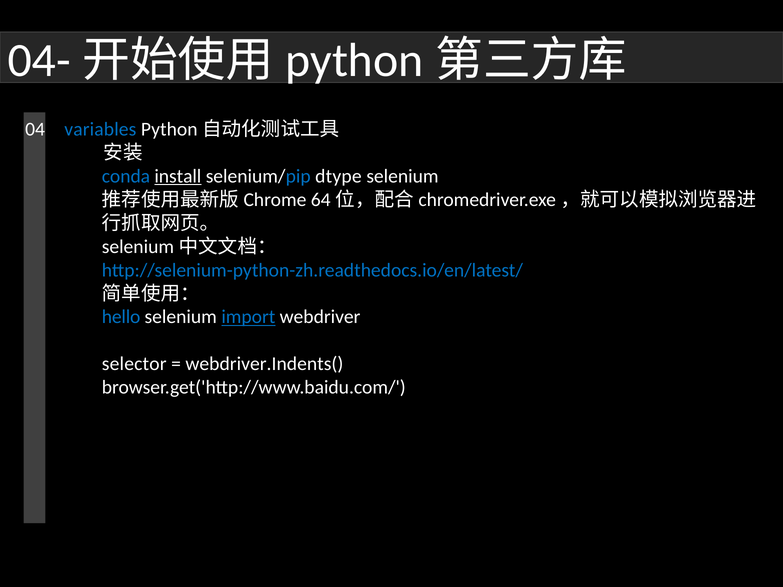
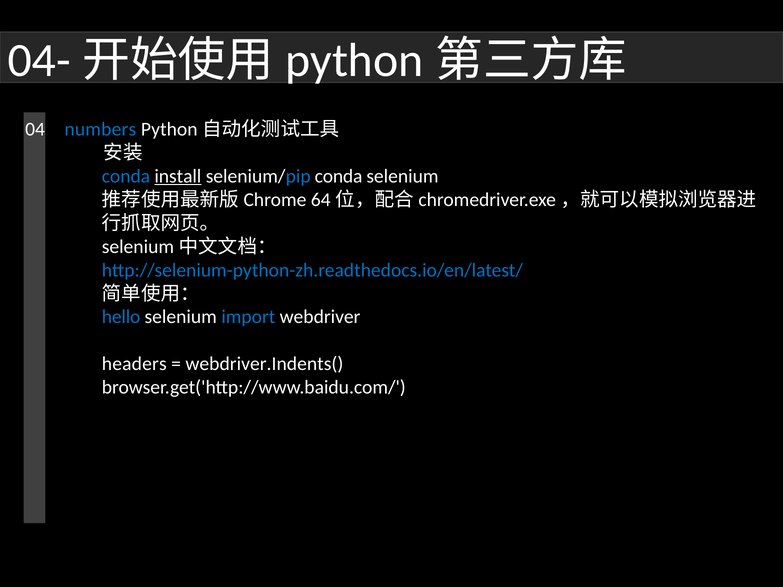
variables: variables -> numbers (100, 129)
selenium/pip dtype: dtype -> conda (339, 176)
import underline: present -> none (248, 317)
selector: selector -> headers (134, 364)
